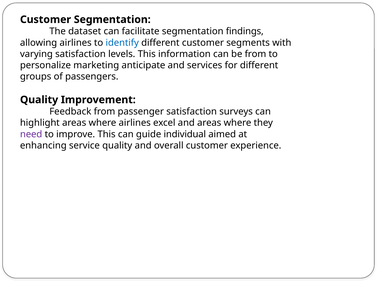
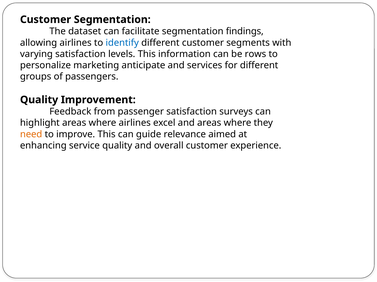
be from: from -> rows (255, 54)
need colour: purple -> orange (31, 135)
individual: individual -> relevance (185, 135)
